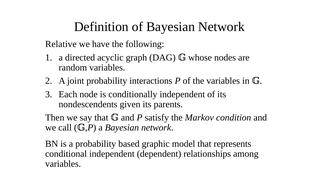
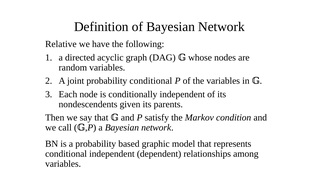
probability interactions: interactions -> conditional (151, 81)
